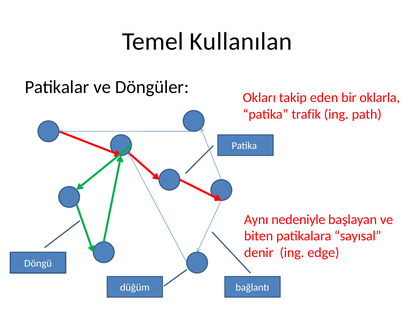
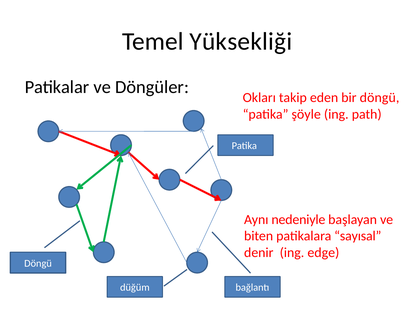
Kullanılan: Kullanılan -> Yüksekliği (241, 42)
bir oklarla: oklarla -> döngü (380, 98)
trafik: trafik -> şöyle (306, 114)
